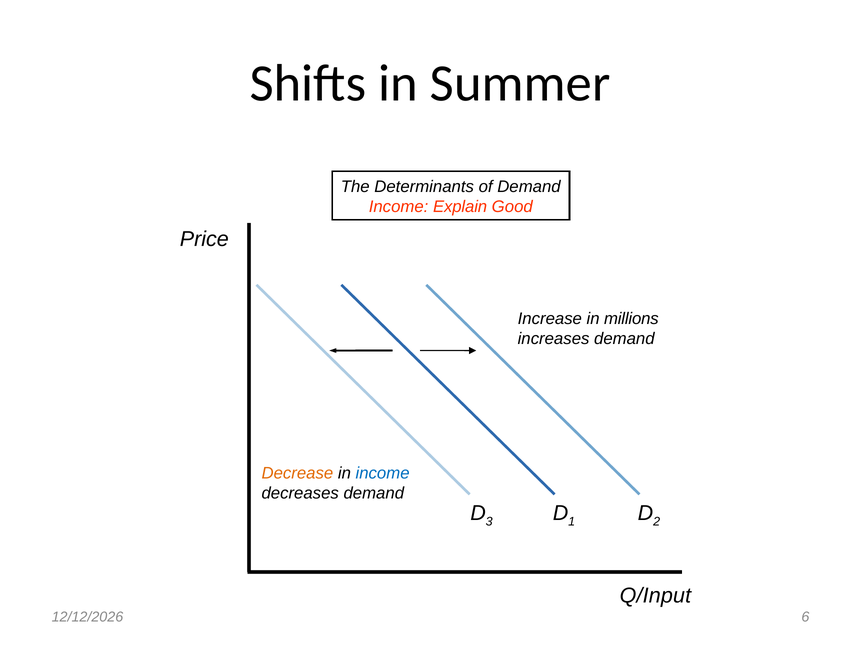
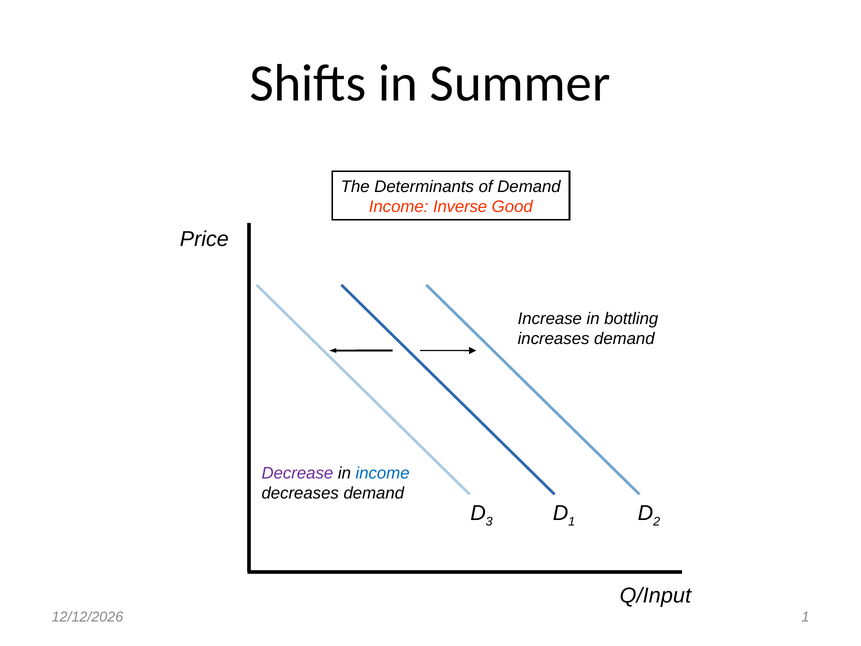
Explain: Explain -> Inverse (460, 207)
millions: millions -> bottling (631, 319)
Decrease colour: orange -> purple (297, 473)
6: 6 -> 1 (805, 617)
